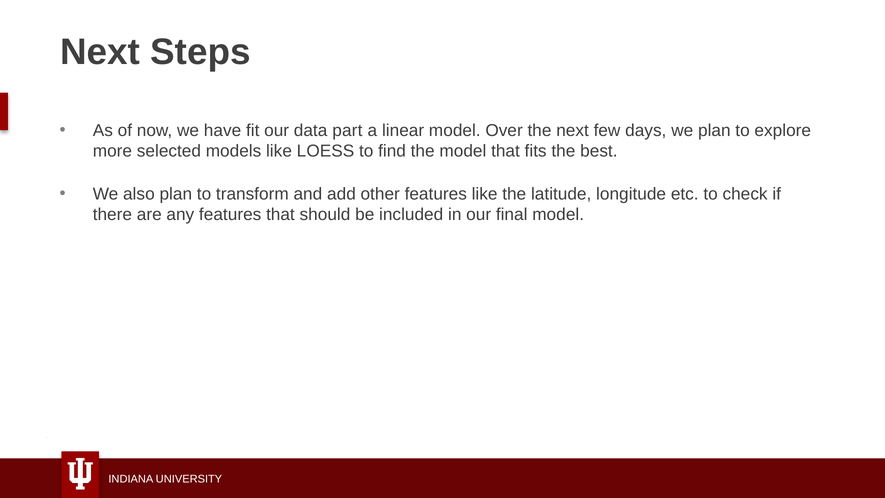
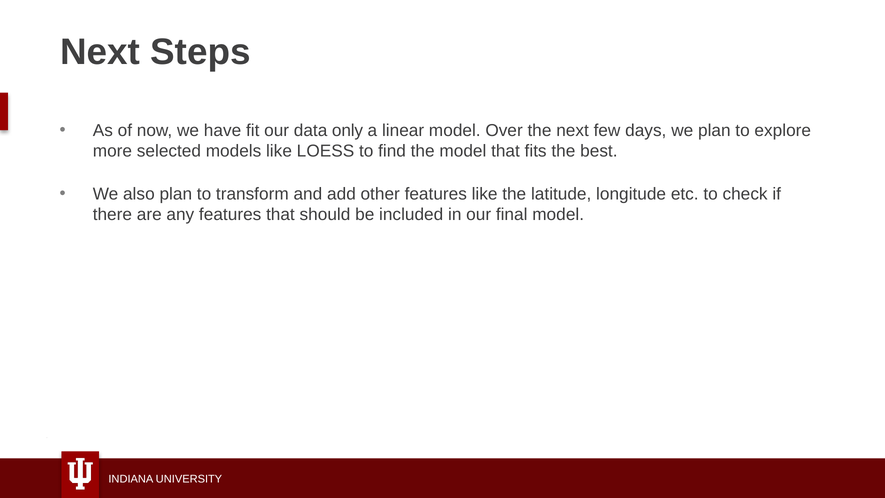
part: part -> only (348, 131)
